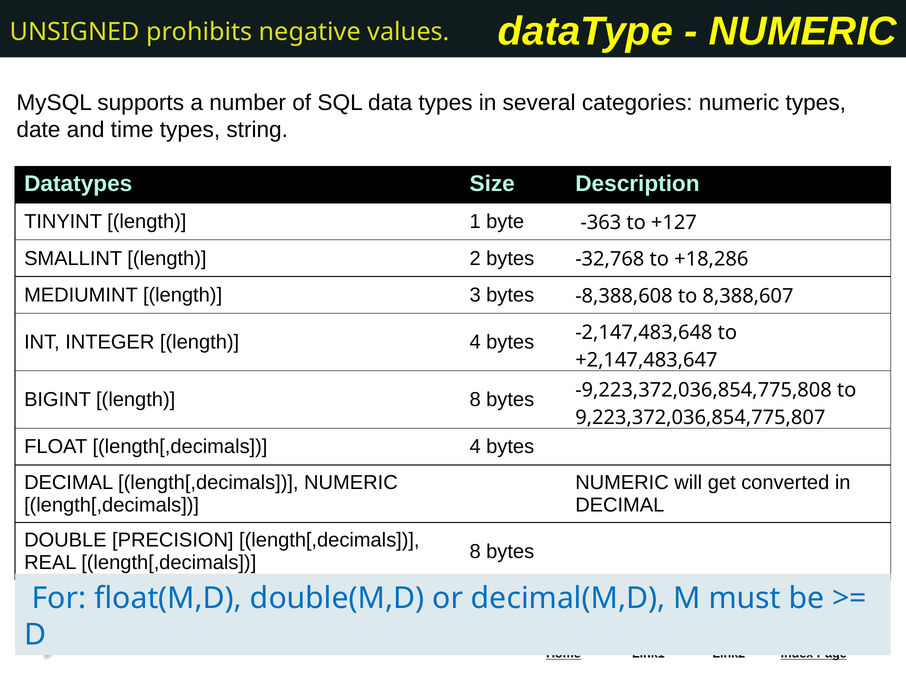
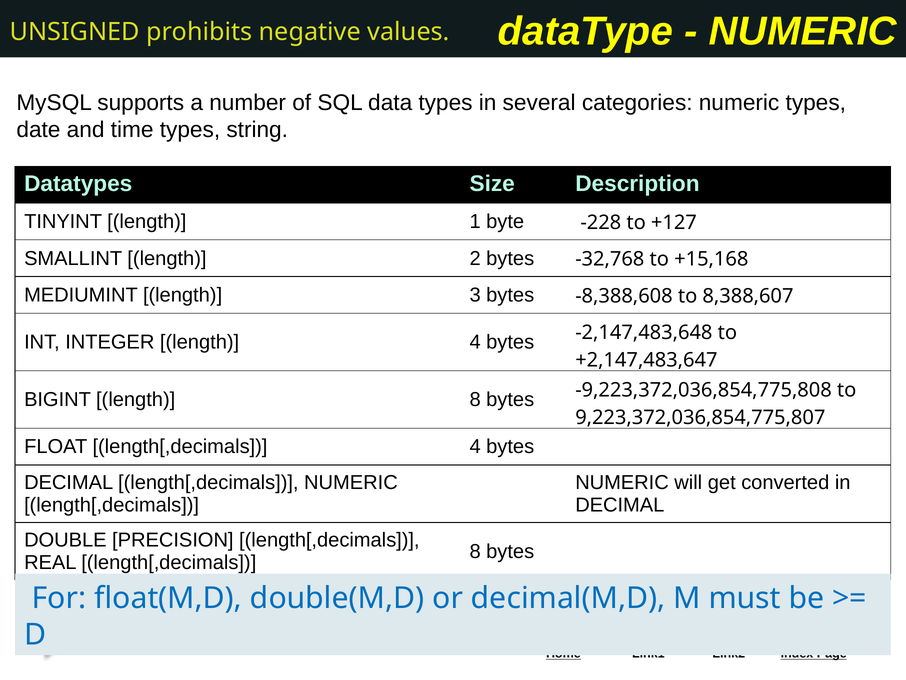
-363: -363 -> -228 (601, 222)
+18,286: +18,286 -> +15,168 (711, 259)
